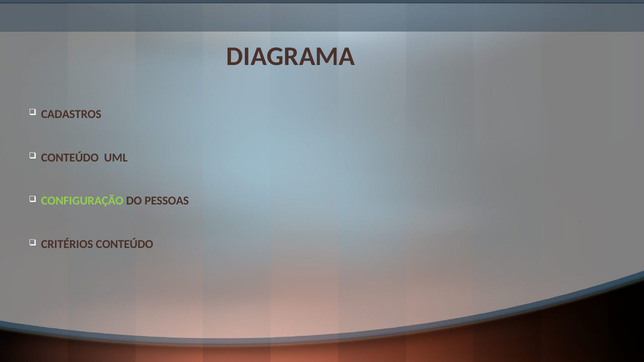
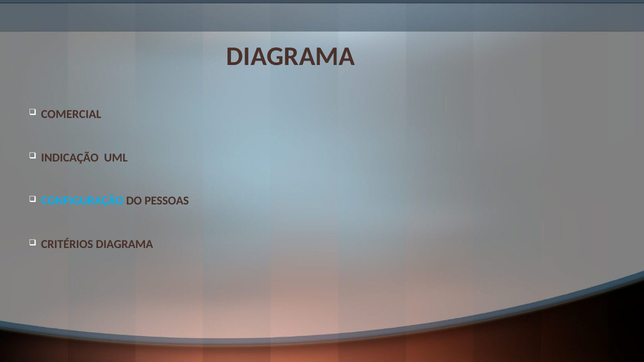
CADASTROS: CADASTROS -> COMERCIAL (71, 114)
CONTEÚDO: CONTEÚDO -> INDICAÇÃO (70, 158)
CONFIGURAÇÃO colour: light green -> light blue (82, 201)
CRITÉRIOS CONTEÚDO: CONTEÚDO -> DIAGRAMA (125, 245)
